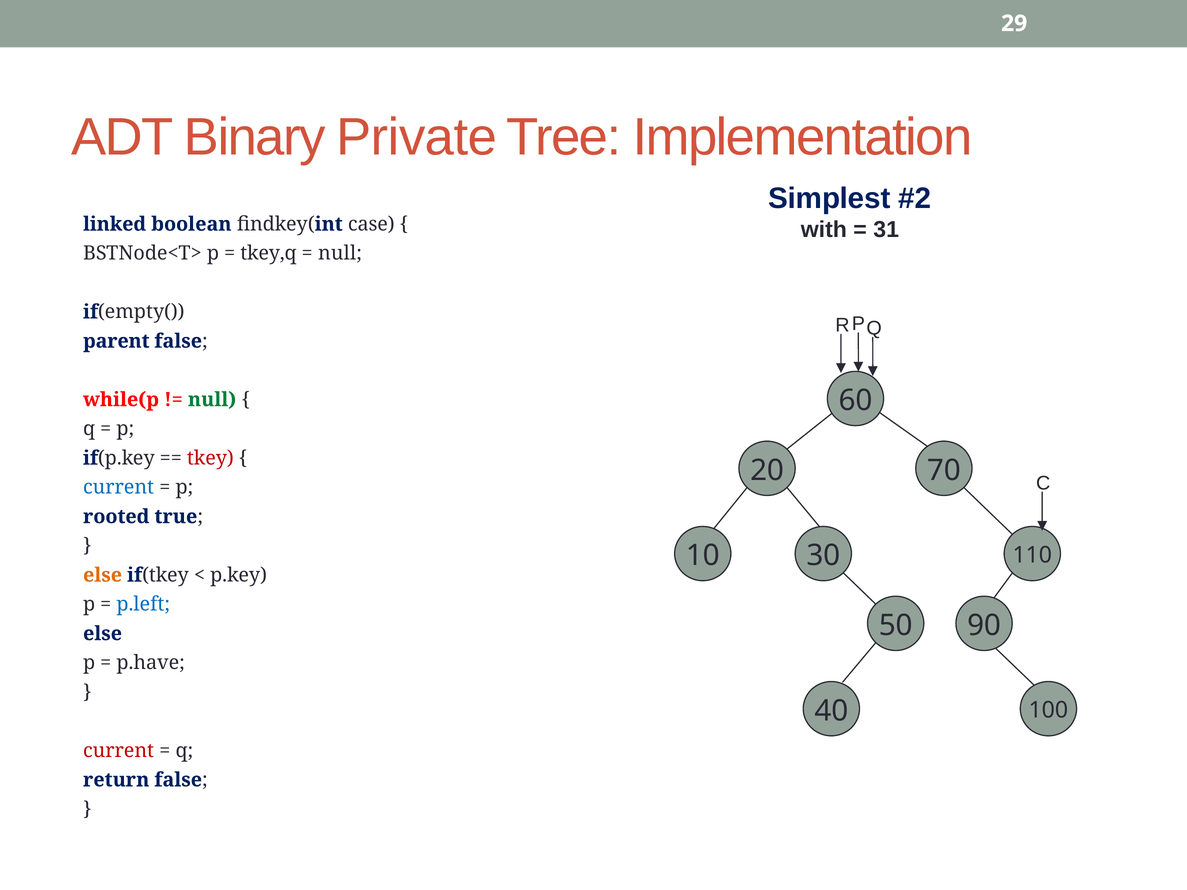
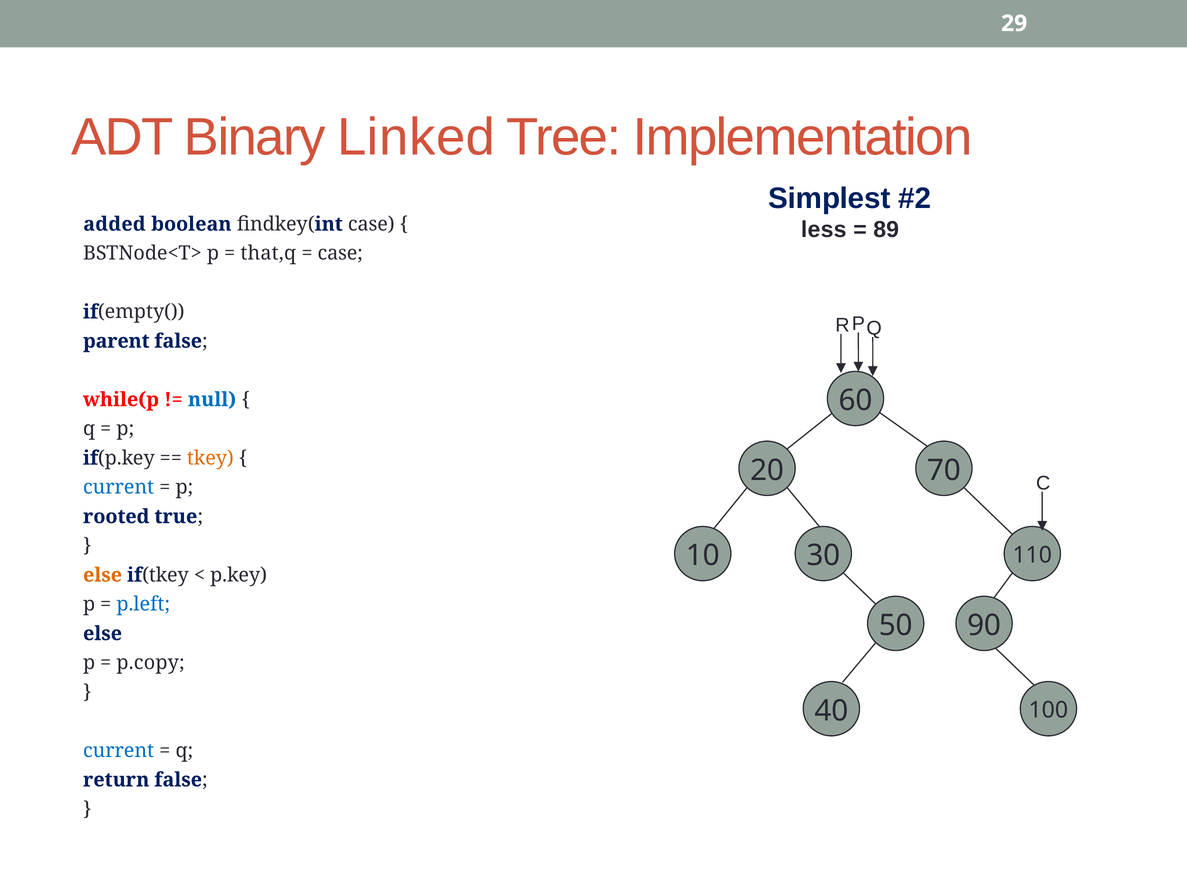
Private: Private -> Linked (416, 137)
linked: linked -> added (114, 224)
with: with -> less (824, 230)
31: 31 -> 89 (886, 230)
tkey,q: tkey,q -> that,q (268, 253)
null: null -> case (340, 253)
null colour: green -> blue (212, 400)
tkey colour: red -> orange (210, 458)
p.have: p.have -> p.copy (151, 663)
current colour: red -> blue (119, 751)
